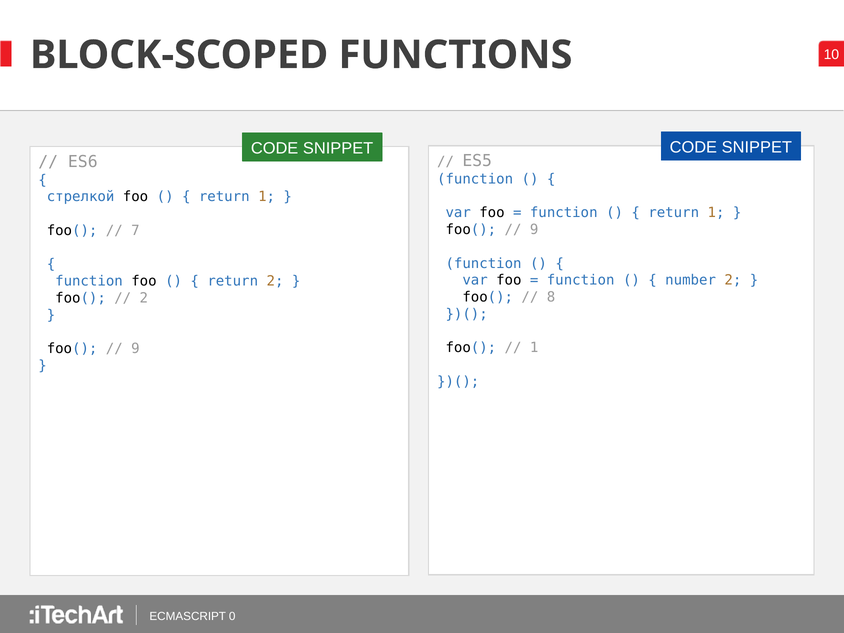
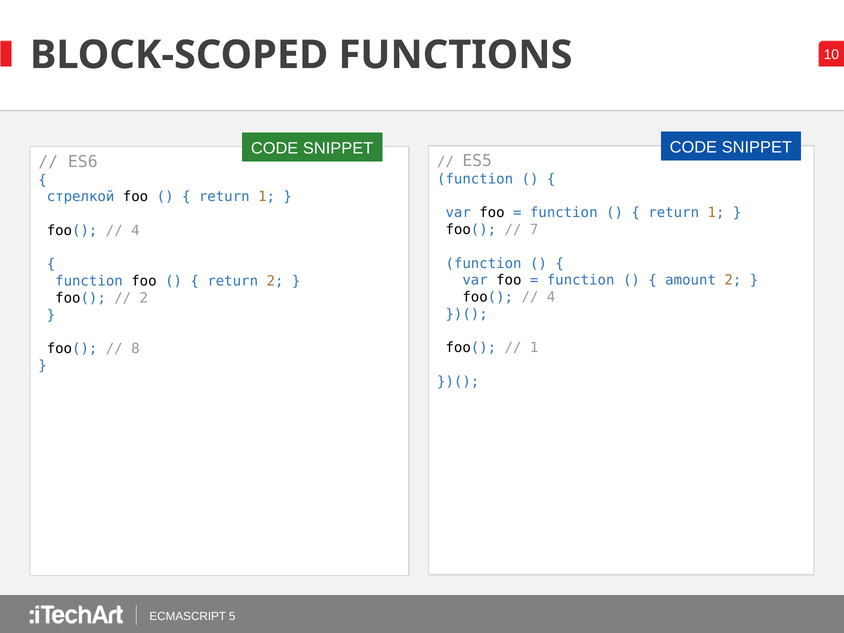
9: 9 -> 7 (534, 230)
7: 7 -> 4 (135, 231)
number: number -> amount (691, 280)
8: 8 -> 4 (551, 297)
9: 9 -> 8 (135, 349)
0: 0 -> 5 (232, 616)
